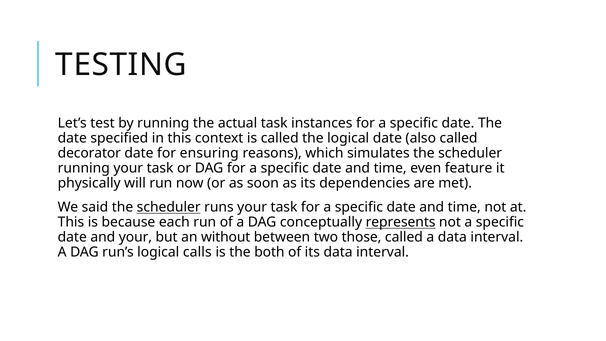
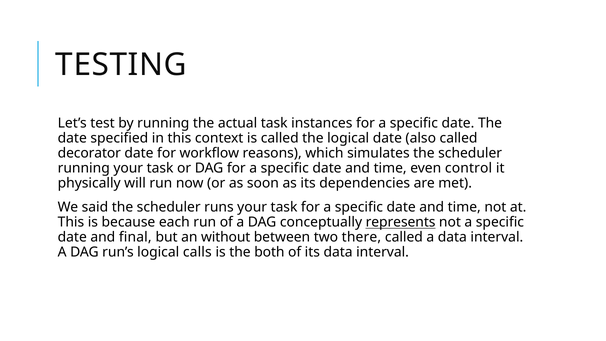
ensuring: ensuring -> workflow (209, 153)
feature: feature -> control (469, 168)
scheduler underline: present -> none (169, 207)
and your: your -> final (135, 237)
those: those -> there (361, 237)
